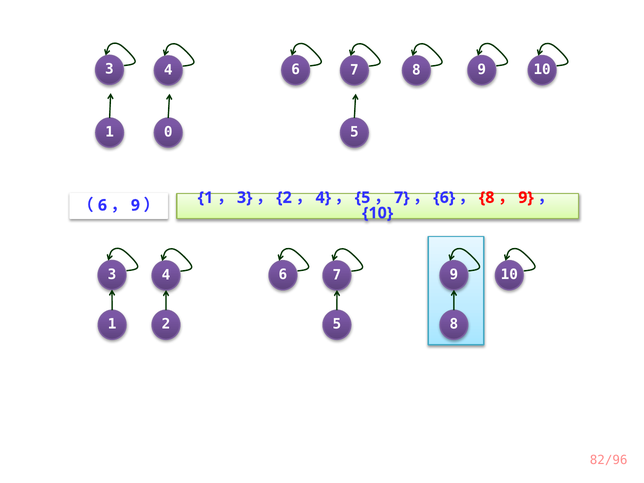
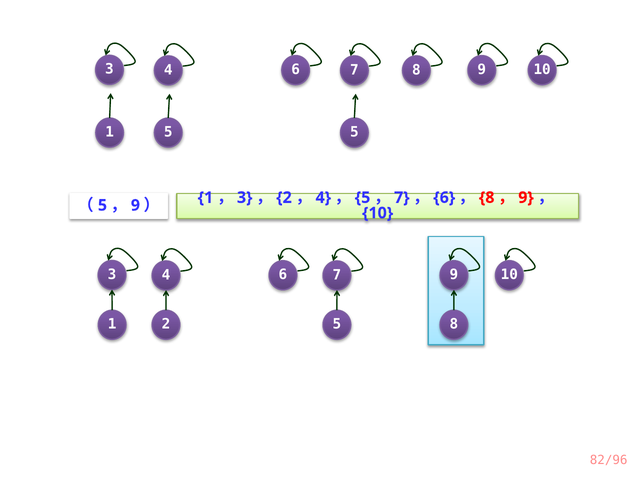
1 0: 0 -> 5 (168, 132)
6: 6 -> 5 (102, 205)
